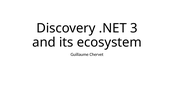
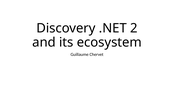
3: 3 -> 2 (134, 28)
